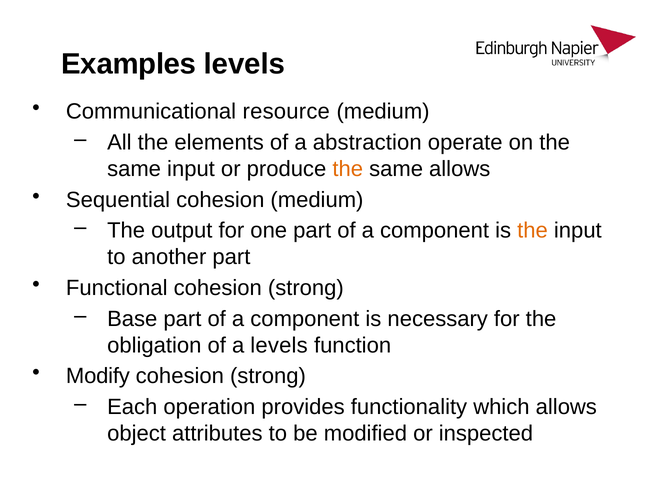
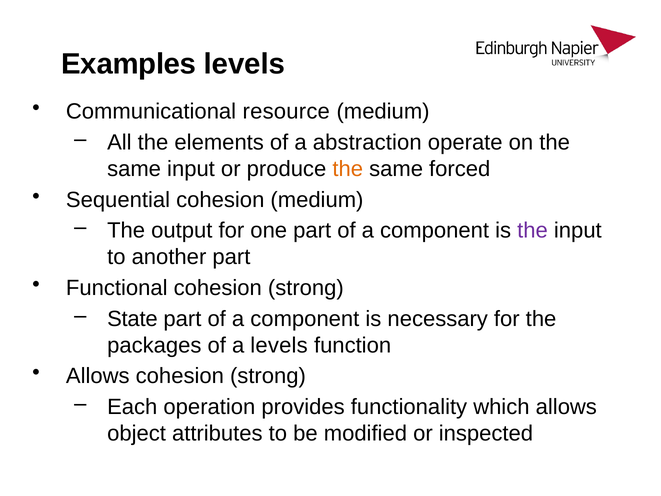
same allows: allows -> forced (460, 169)
the colour: orange -> purple (533, 231)
Base: Base -> State (132, 319)
obligation: obligation -> packages (154, 345)
Modify: Modify -> Allows (98, 376)
